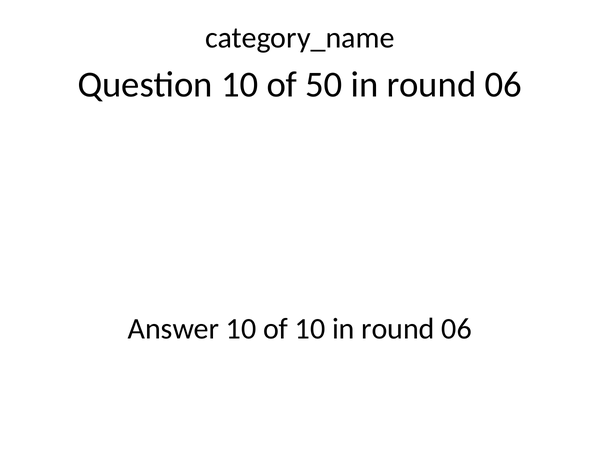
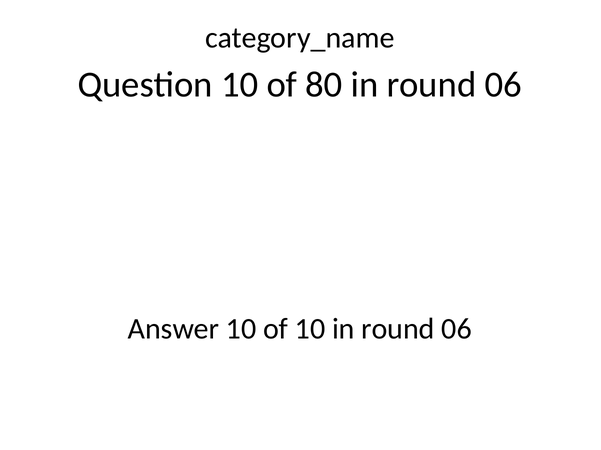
50: 50 -> 80 (324, 85)
